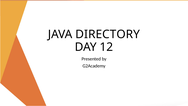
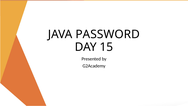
DIRECTORY: DIRECTORY -> PASSWORD (108, 34)
12: 12 -> 15 (106, 47)
